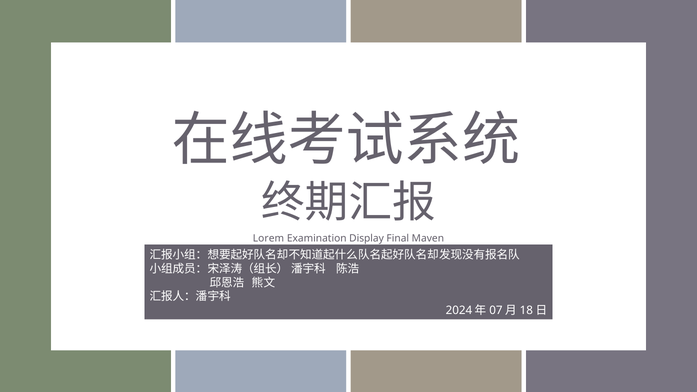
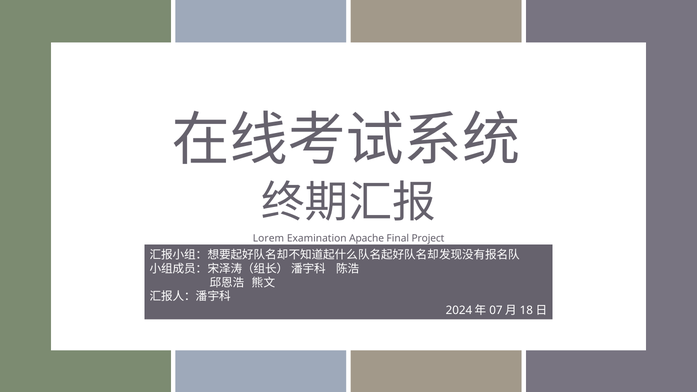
Display: Display -> Apache (367, 238)
Maven: Maven -> Project (428, 238)
